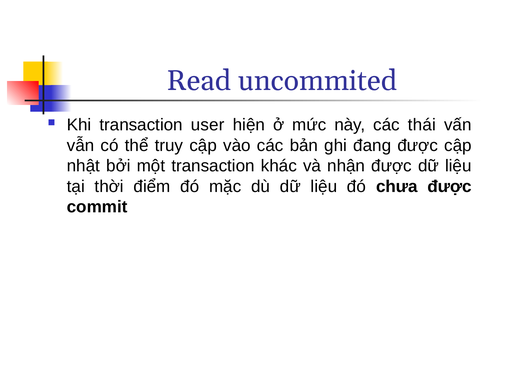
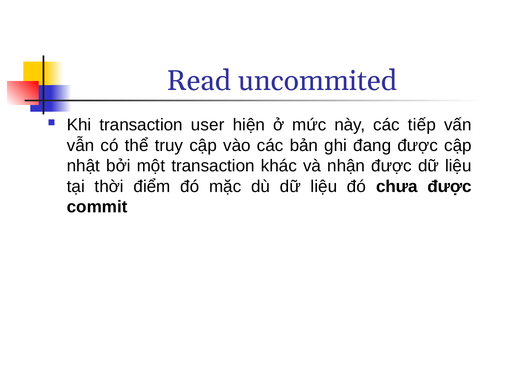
thái: thái -> tiếp (422, 125)
